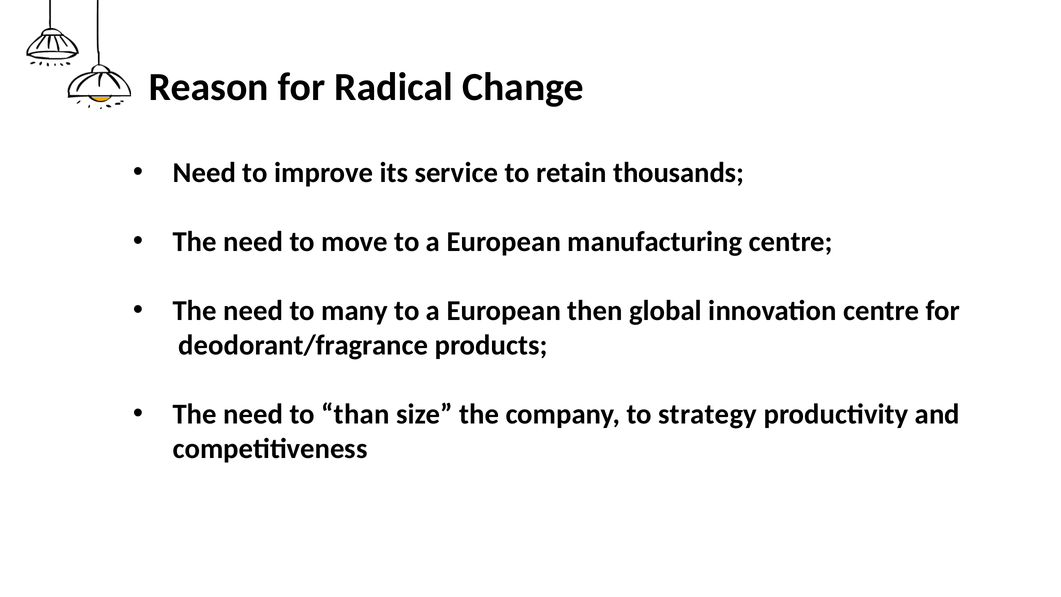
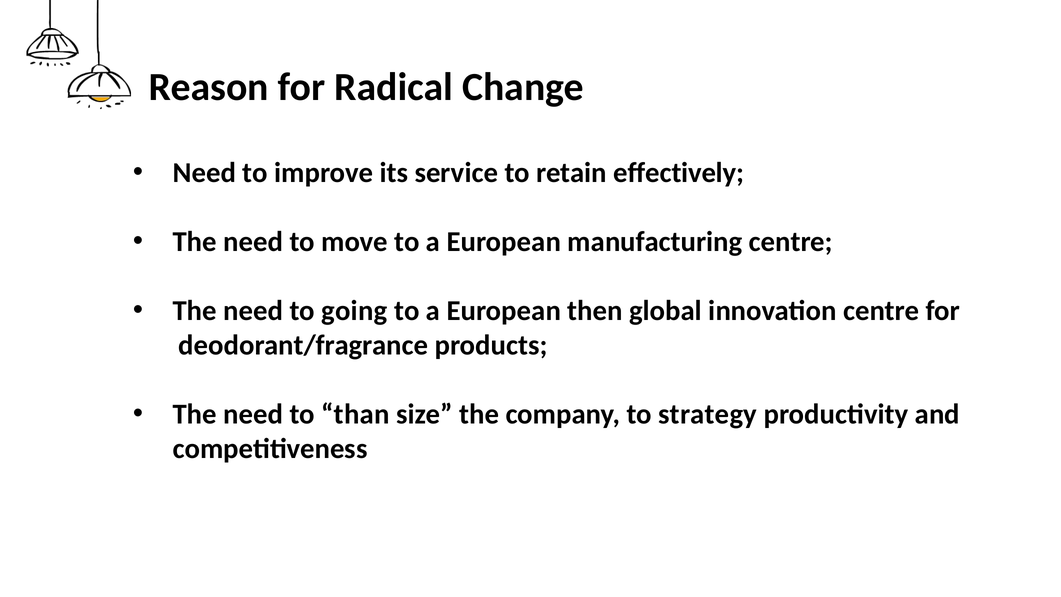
thousands: thousands -> effectively (679, 173)
many: many -> going (354, 311)
